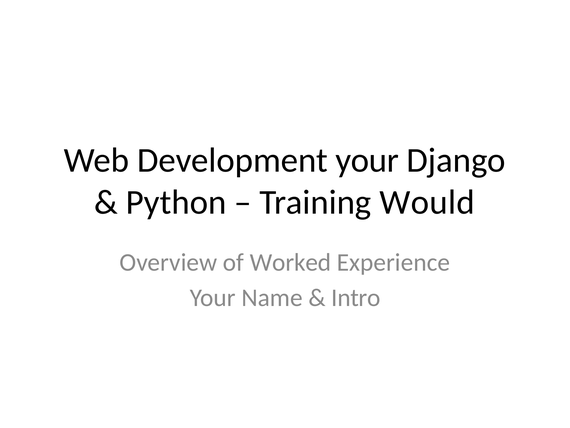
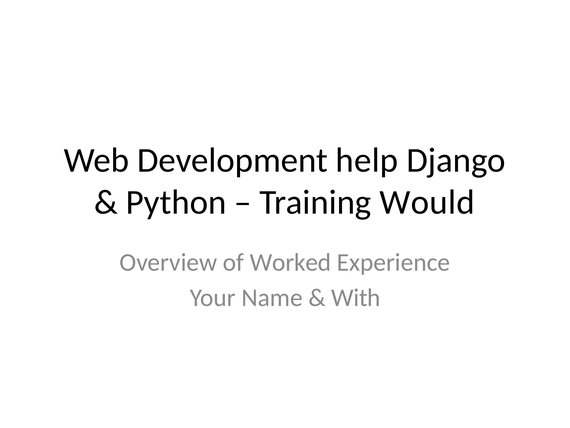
Development your: your -> help (367, 160)
Intro: Intro -> With (356, 298)
